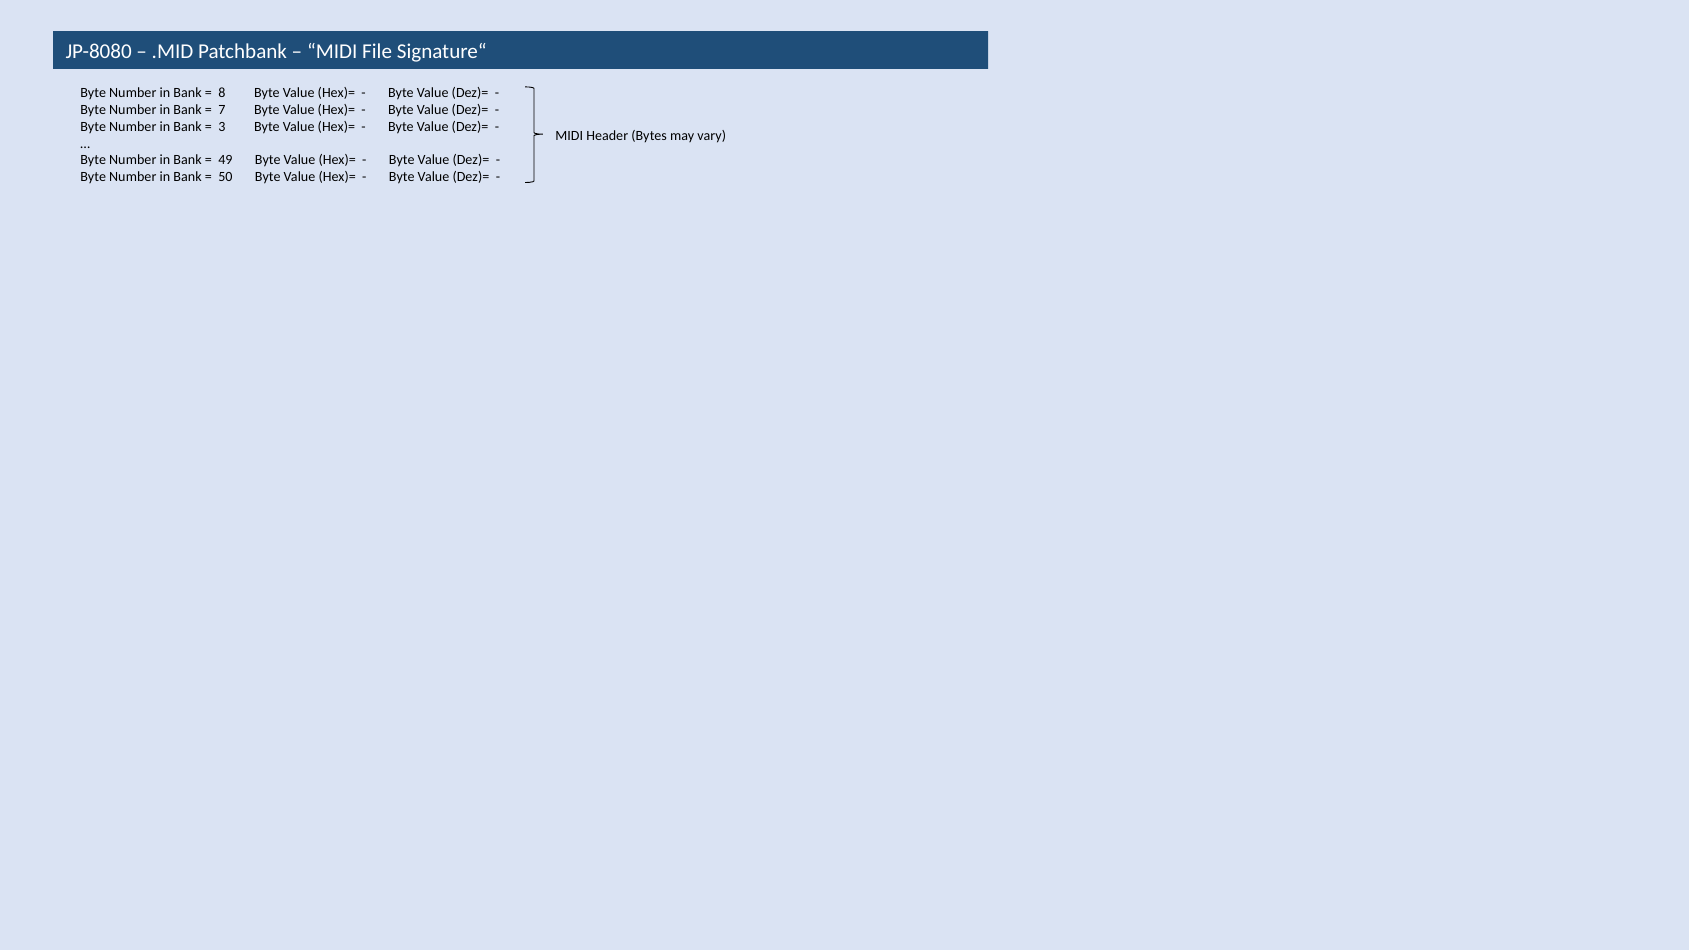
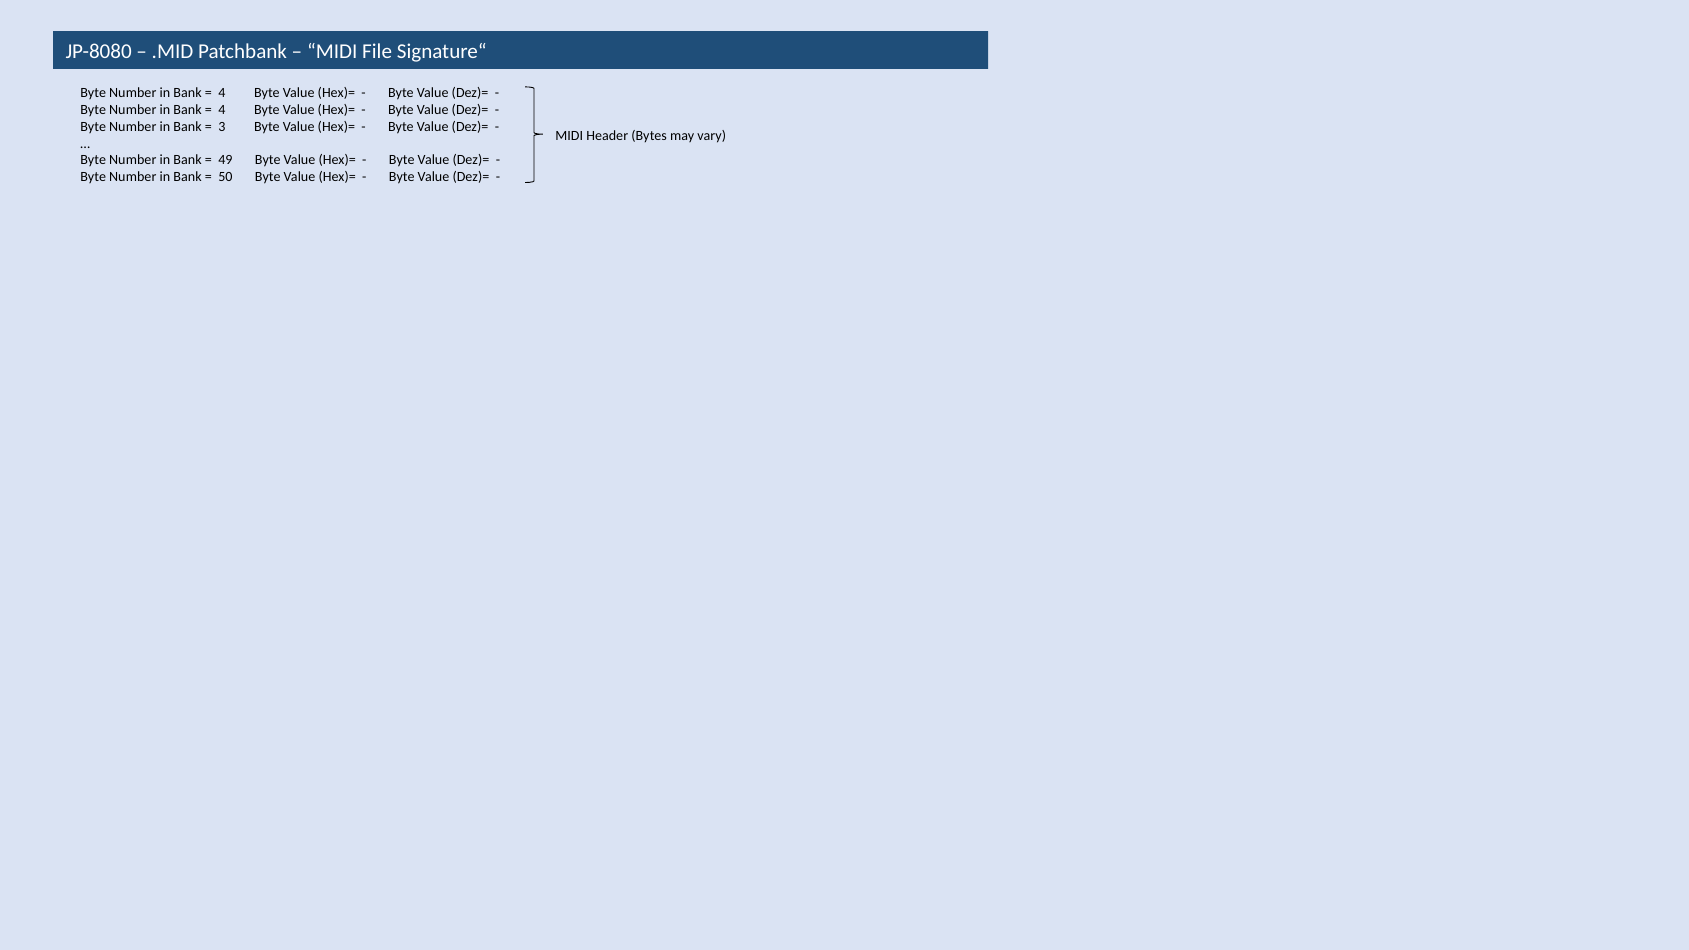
8: 8 -> 4 (222, 93)
7: 7 -> 4 (222, 110)
